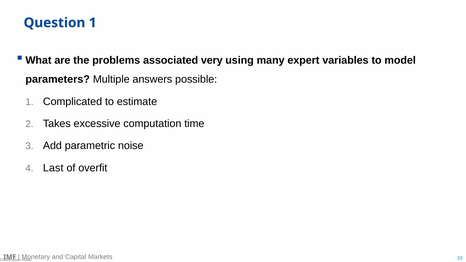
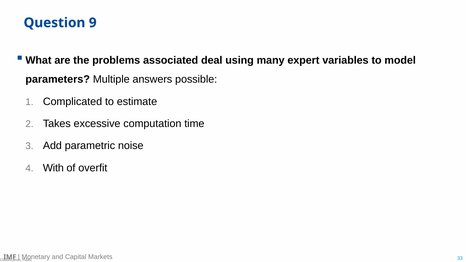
Question 1: 1 -> 9 (93, 23)
very: very -> deal (212, 60)
Last: Last -> With (53, 168)
